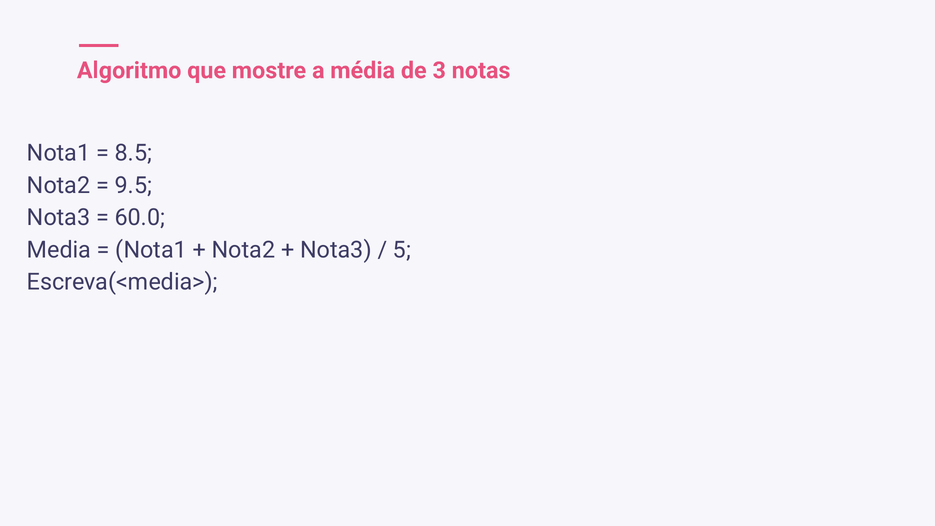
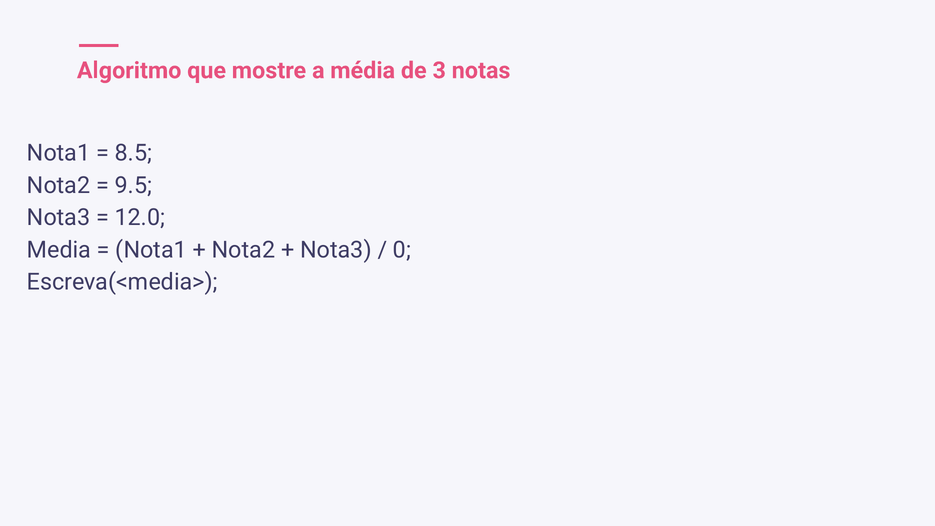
60.0: 60.0 -> 12.0 (140, 218)
5: 5 -> 0 (402, 250)
